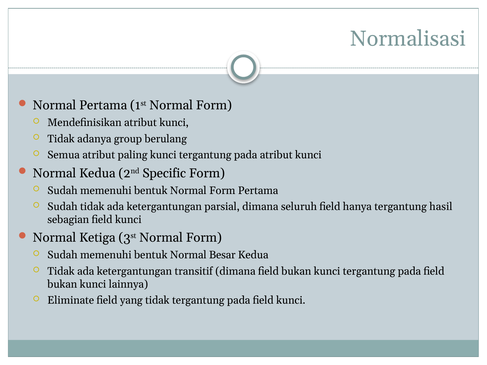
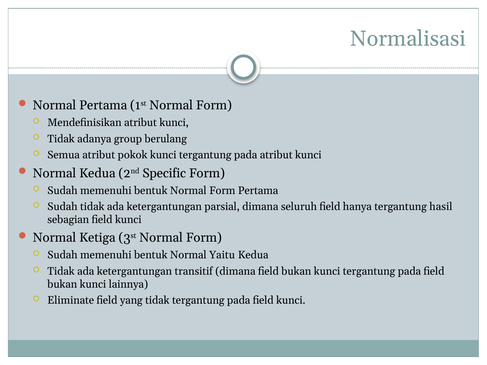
paling: paling -> pokok (133, 155)
Besar: Besar -> Yaitu (222, 255)
